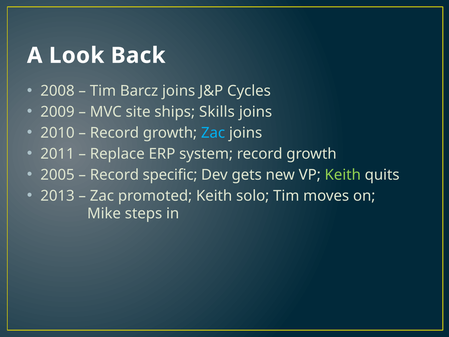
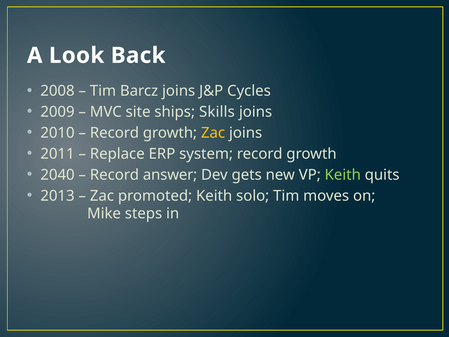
Zac colour: light blue -> yellow (213, 133)
2005: 2005 -> 2040 (58, 175)
specific: specific -> answer (170, 175)
